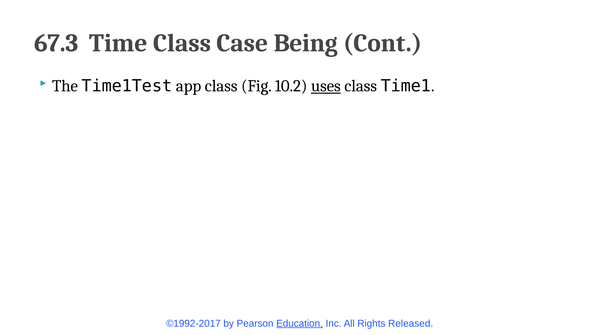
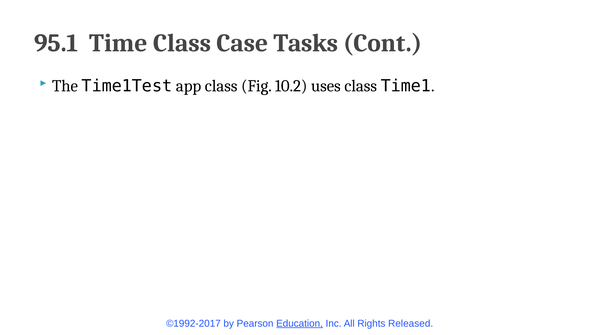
67.3: 67.3 -> 95.1 (56, 43)
Being: Being -> Tasks (306, 43)
uses underline: present -> none (326, 86)
